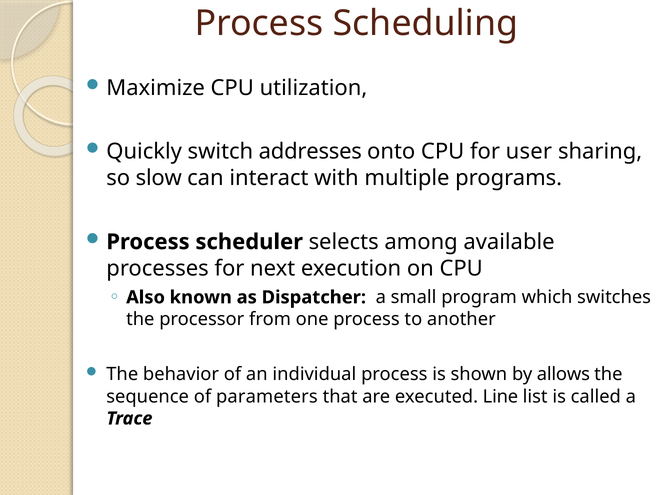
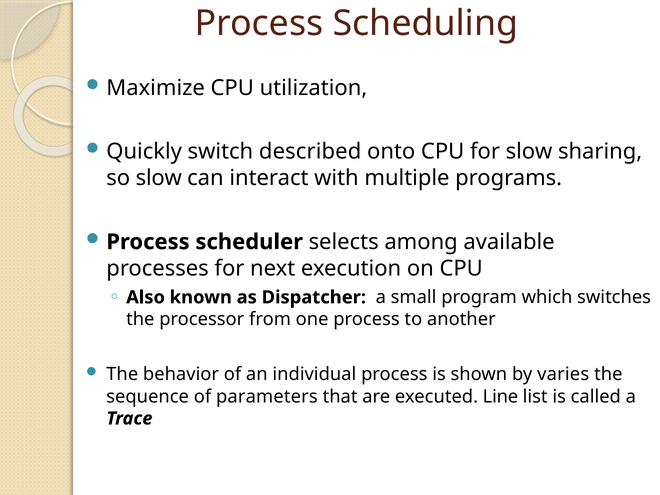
addresses: addresses -> described (310, 152)
for user: user -> slow (529, 152)
allows: allows -> varies (563, 374)
